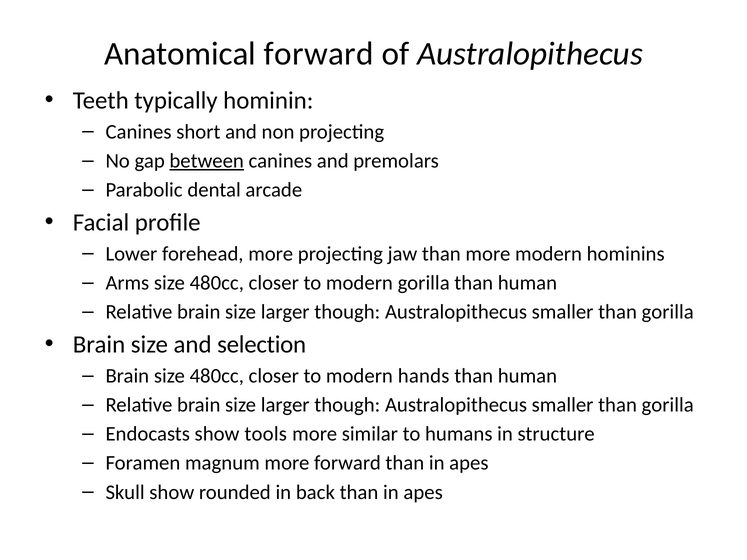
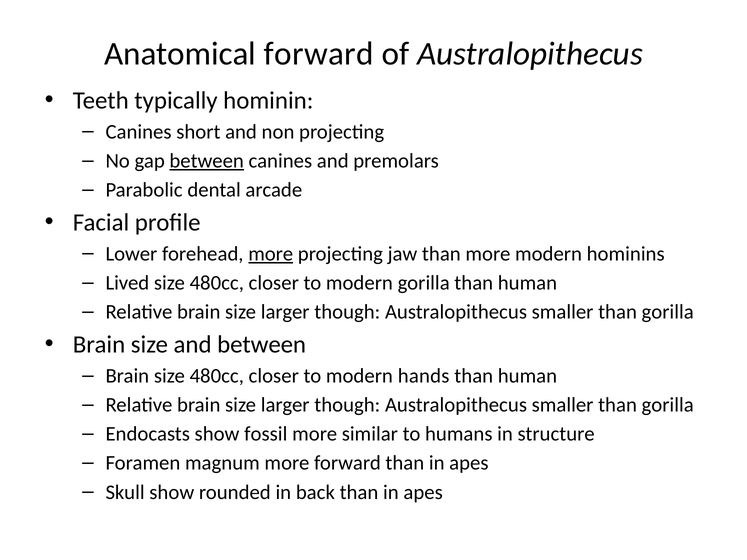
more underline: none -> present (271, 254)
Arms: Arms -> Lived (127, 283)
and selection: selection -> between (262, 345)
tools: tools -> fossil (266, 434)
